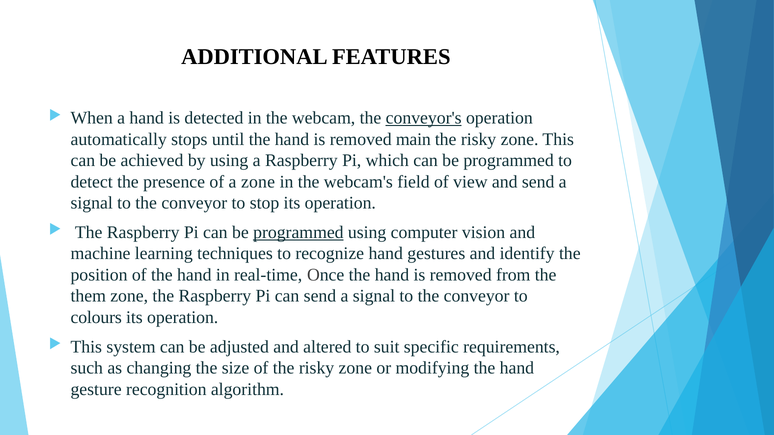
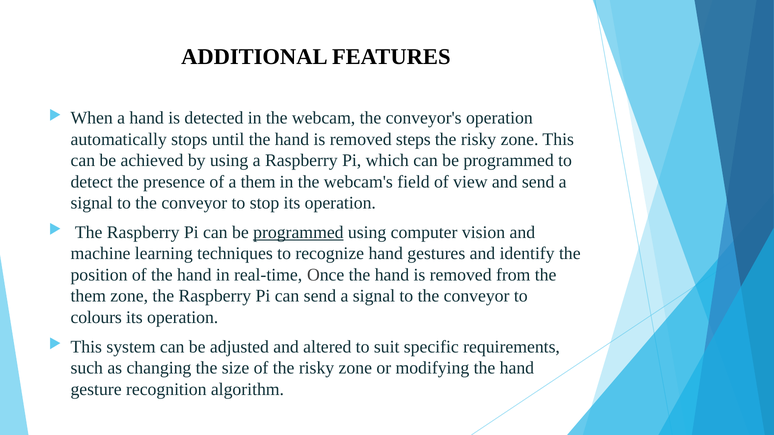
conveyor's underline: present -> none (424, 118)
main: main -> steps (413, 139)
a zone: zone -> them (258, 182)
